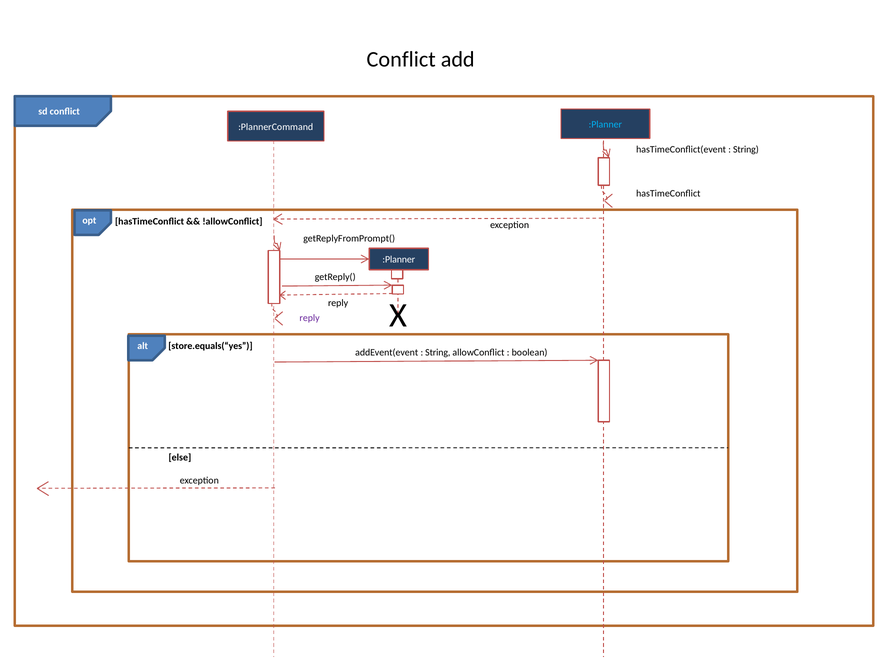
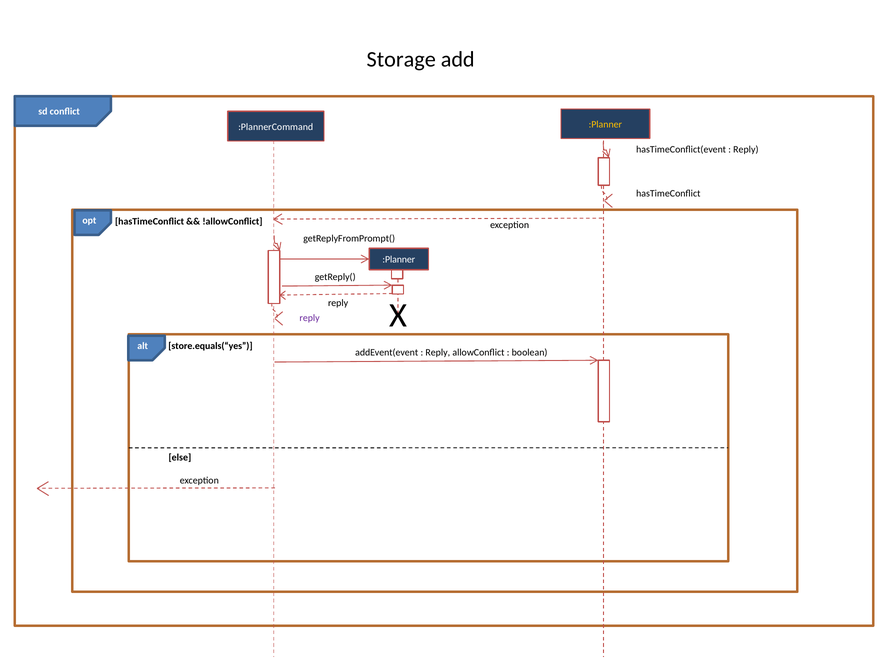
Conflict: Conflict -> Storage (401, 59)
:Planner colour: light blue -> yellow (605, 124)
String: String -> Reply (746, 149)
String: String -> Reply (438, 352)
